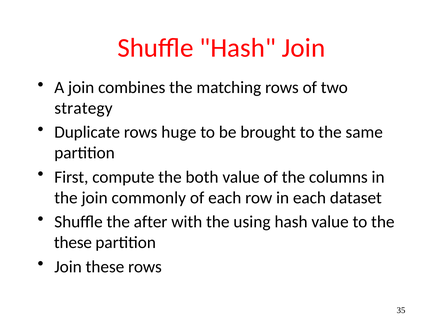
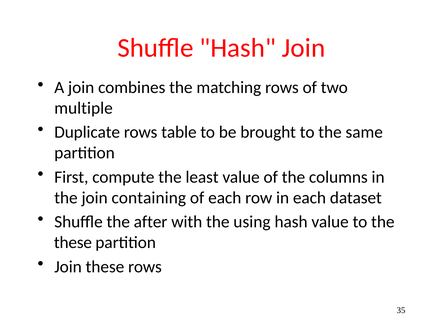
strategy: strategy -> multiple (84, 108)
huge: huge -> table (179, 132)
both: both -> least (202, 177)
commonly: commonly -> containing (149, 198)
